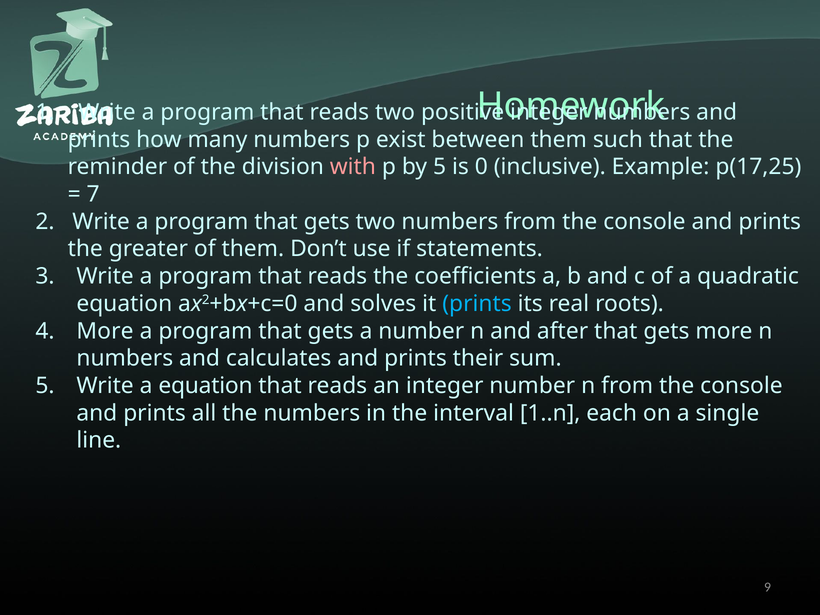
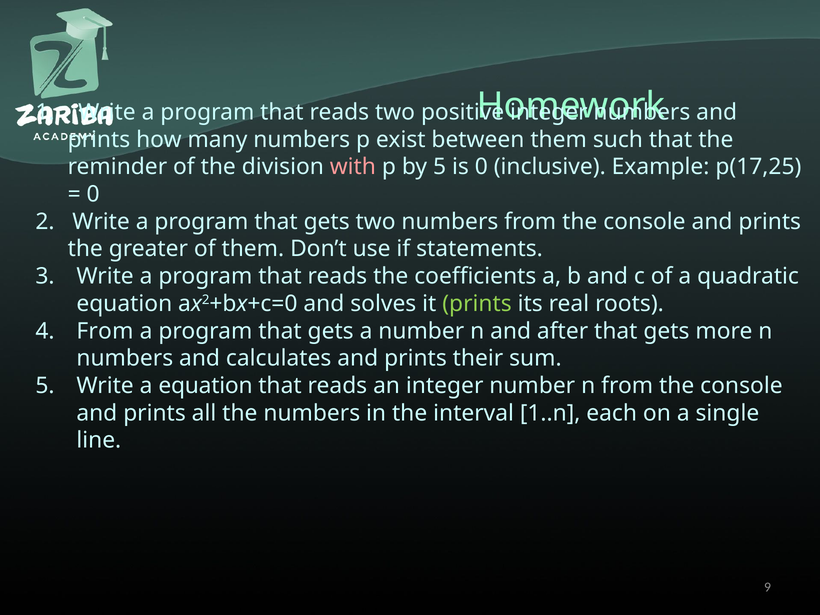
7: 7 -> 0 (93, 194)
prints colour: light blue -> light green (477, 304)
More: More -> From (105, 331)
